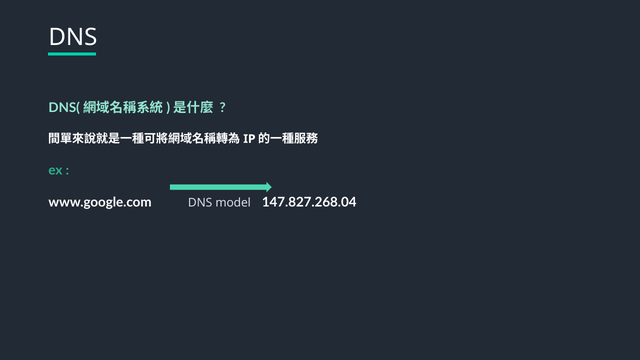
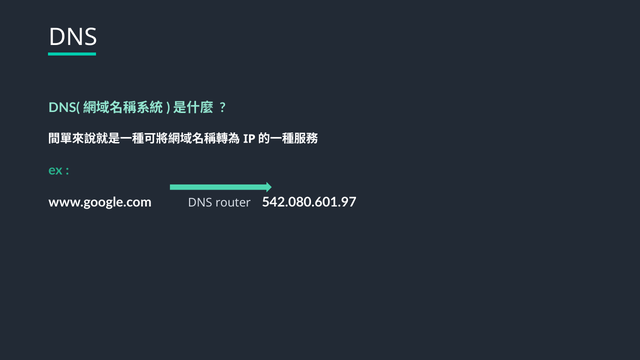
147.827.268.04: 147.827.268.04 -> 542.080.601.97 (309, 202)
model: model -> router (233, 203)
